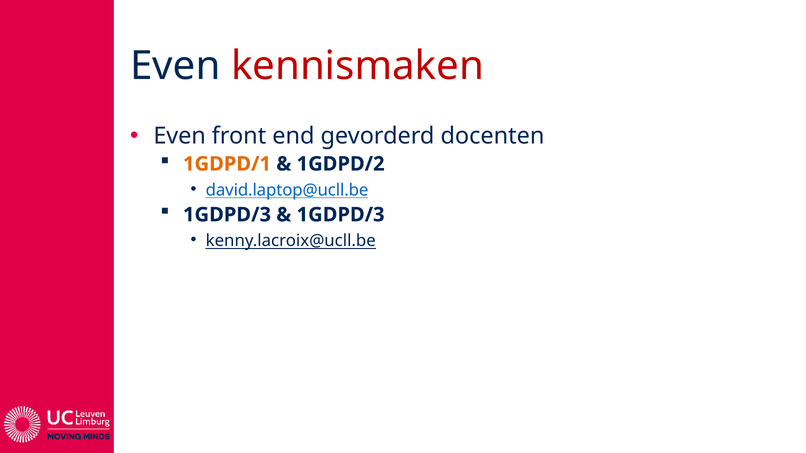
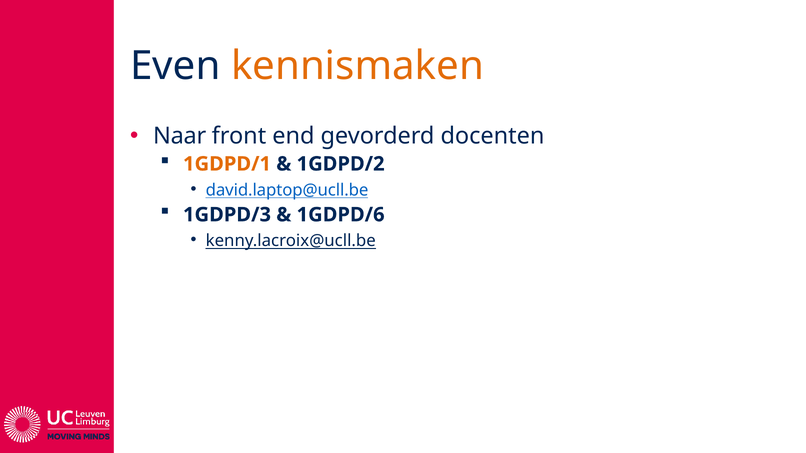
kennismaken colour: red -> orange (357, 66)
Even: Even -> Naar (180, 136)
1GDPD/3: 1GDPD/3 -> 1GDPD/6 (341, 215)
